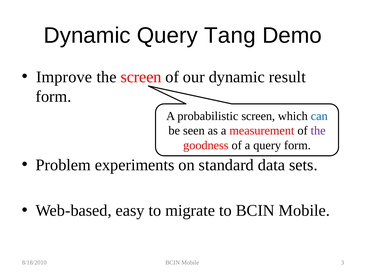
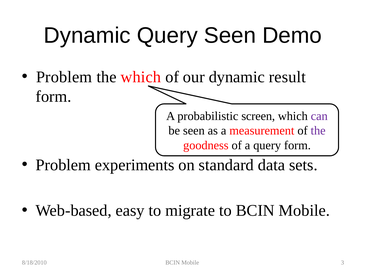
Query Tang: Tang -> Seen (230, 35)
Improve: Improve -> Problem (64, 77)
the screen: screen -> which (141, 77)
can colour: blue -> purple (319, 116)
